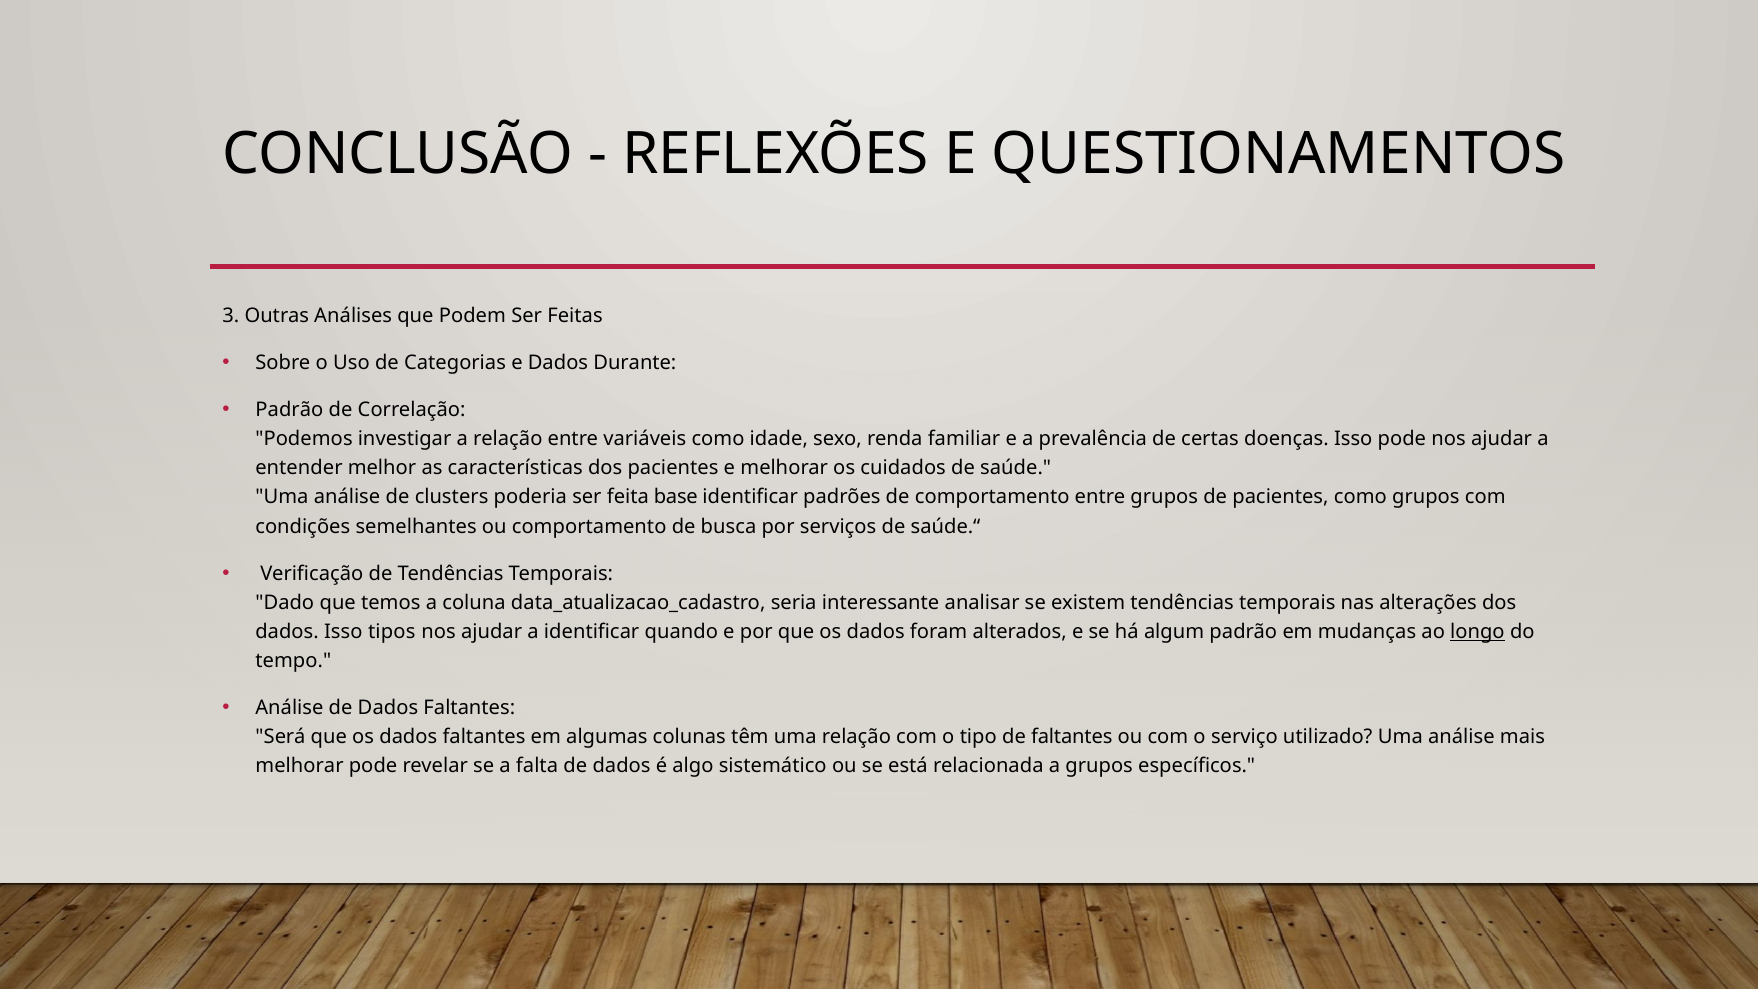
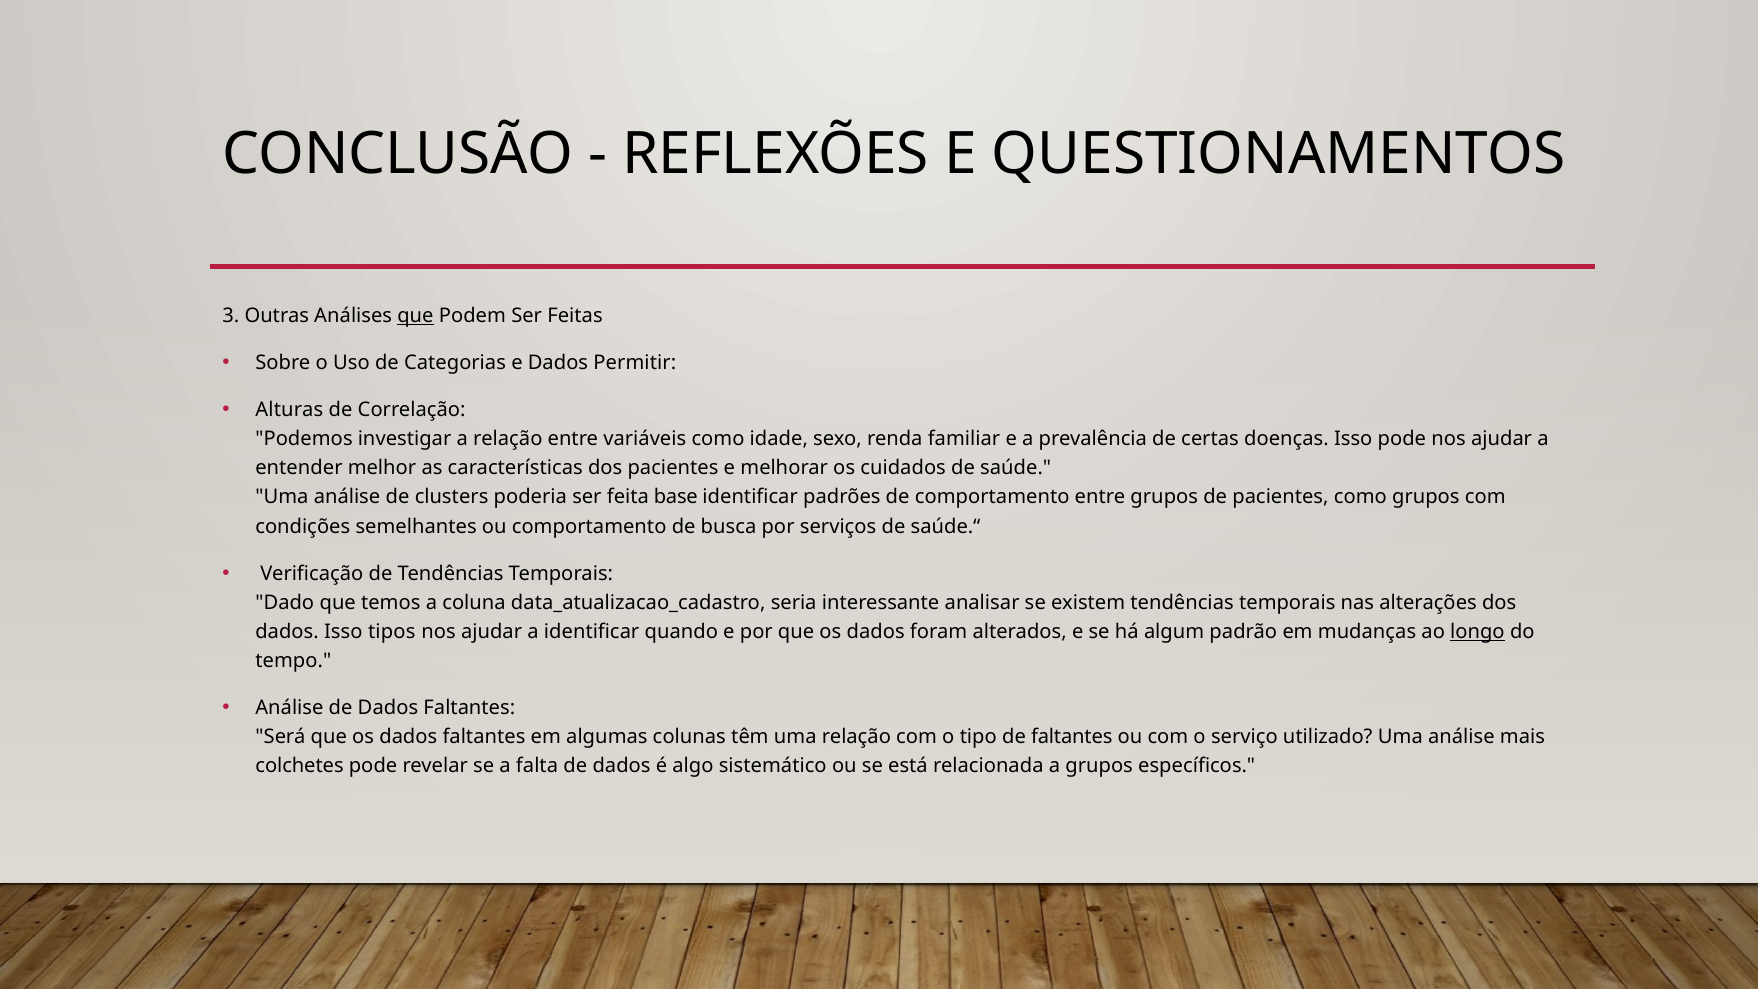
que underline: none -> present (415, 316)
Durante: Durante -> Permitir (635, 363)
Padrão: Padrão -> Alturas (289, 410)
melhorar: melhorar -> colchetes (300, 766)
